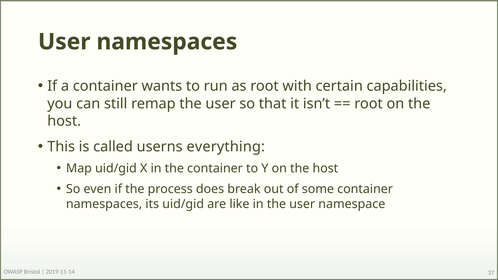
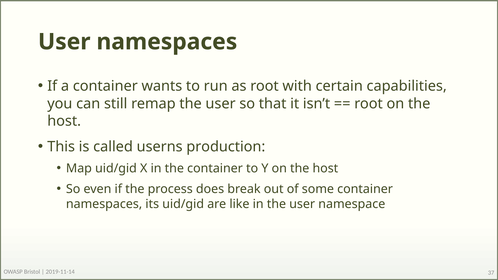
everything: everything -> production (226, 147)
